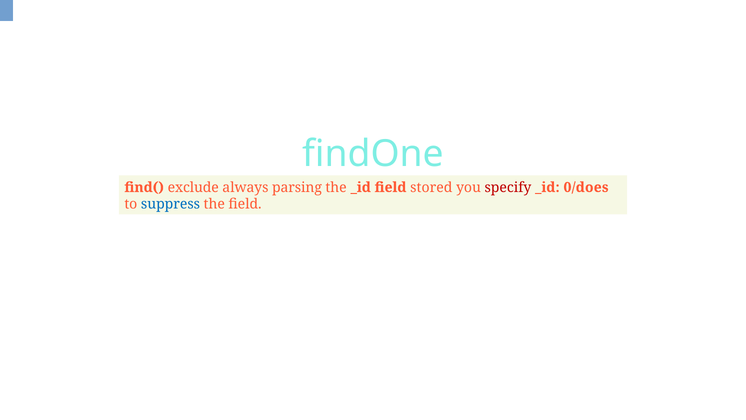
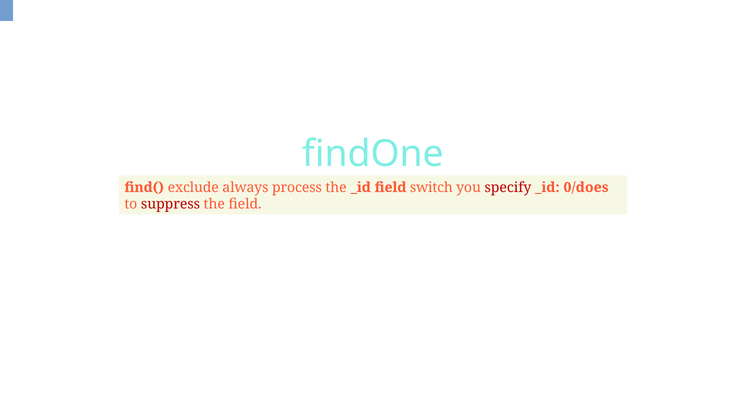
parsing: parsing -> process (297, 187)
stored: stored -> switch (431, 187)
suppress colour: blue -> red (170, 204)
